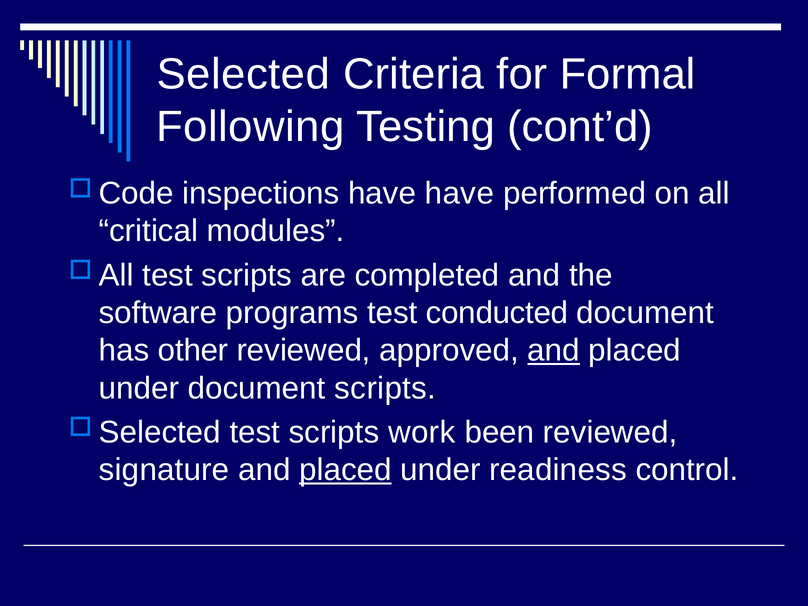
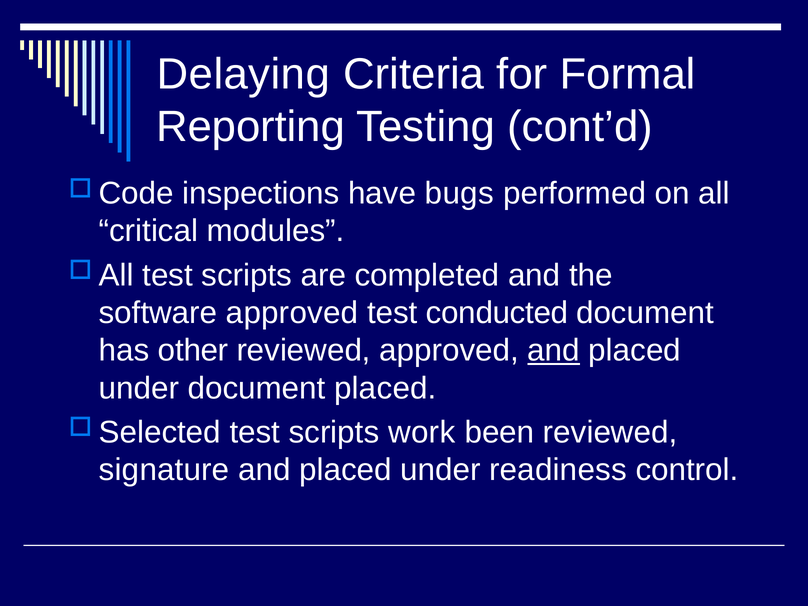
Selected: Selected -> Delaying (243, 74)
Following: Following -> Reporting (251, 127)
have have: have -> bugs (459, 193)
software programs: programs -> approved (292, 313)
document scripts: scripts -> placed (385, 388)
placed underline: present -> none (345, 470)
